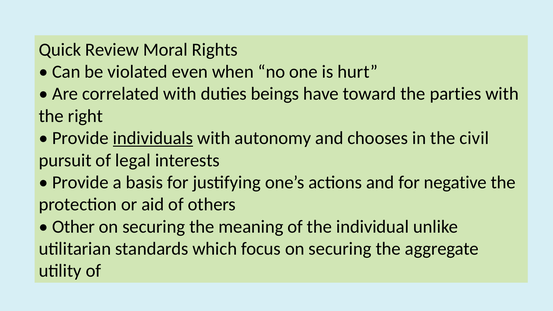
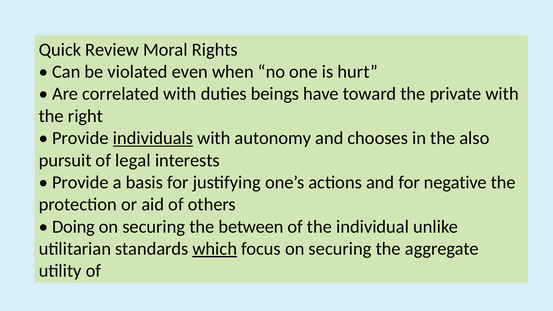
parties: parties -> private (456, 94)
civil: civil -> also (474, 138)
Other: Other -> Doing (73, 227)
meaning: meaning -> between (251, 227)
which underline: none -> present (215, 249)
